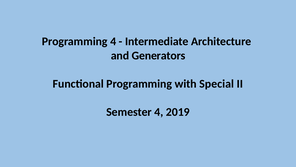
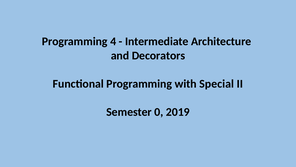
Generators: Generators -> Decorators (158, 55)
Semester 4: 4 -> 0 (159, 112)
